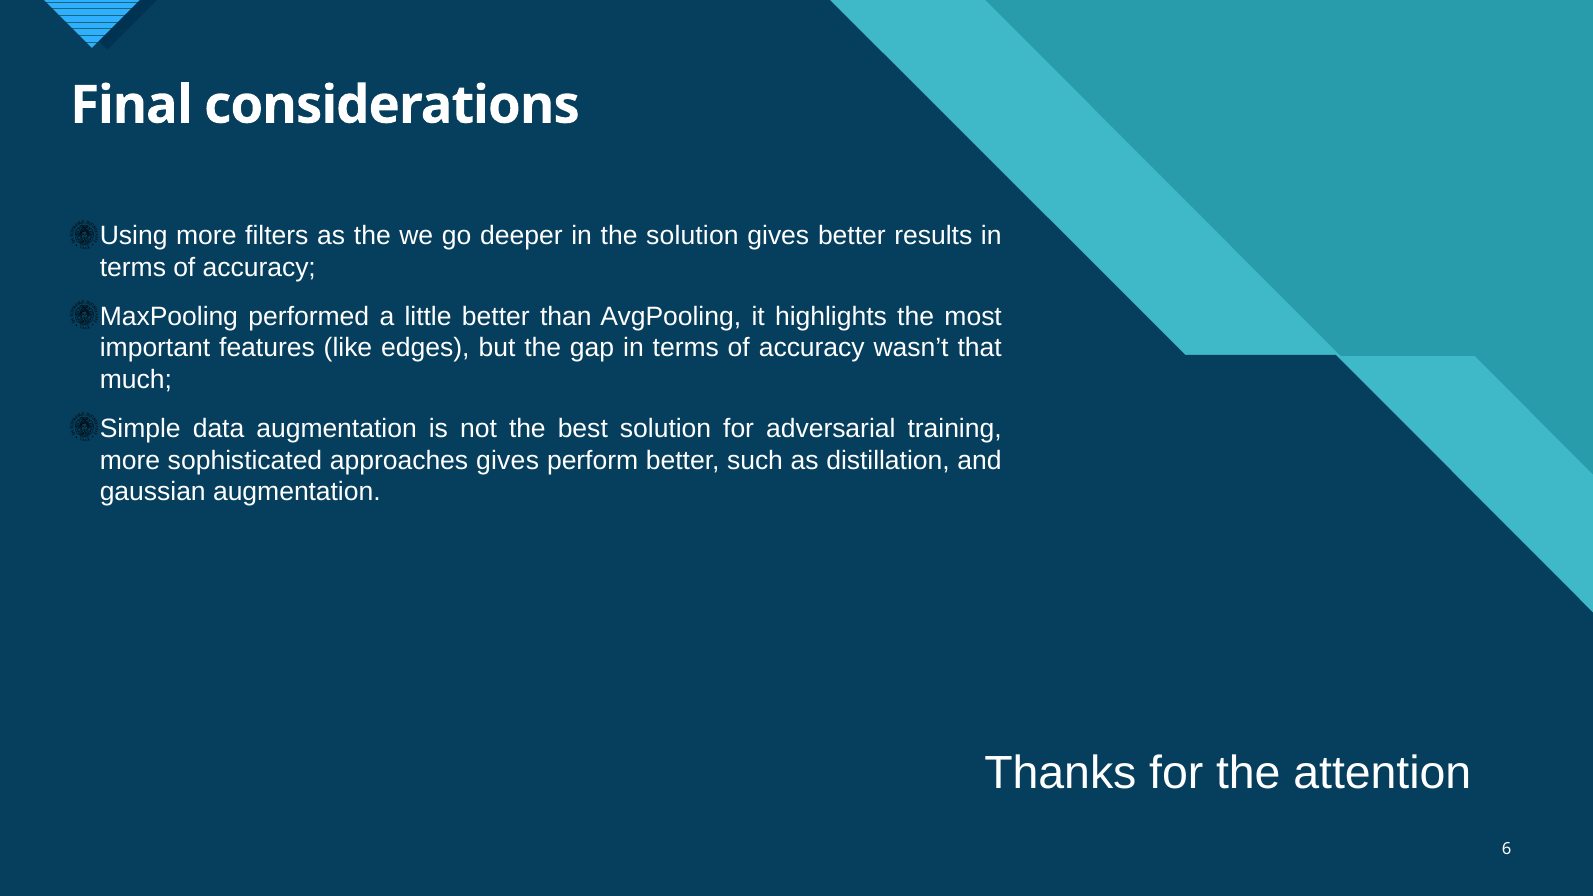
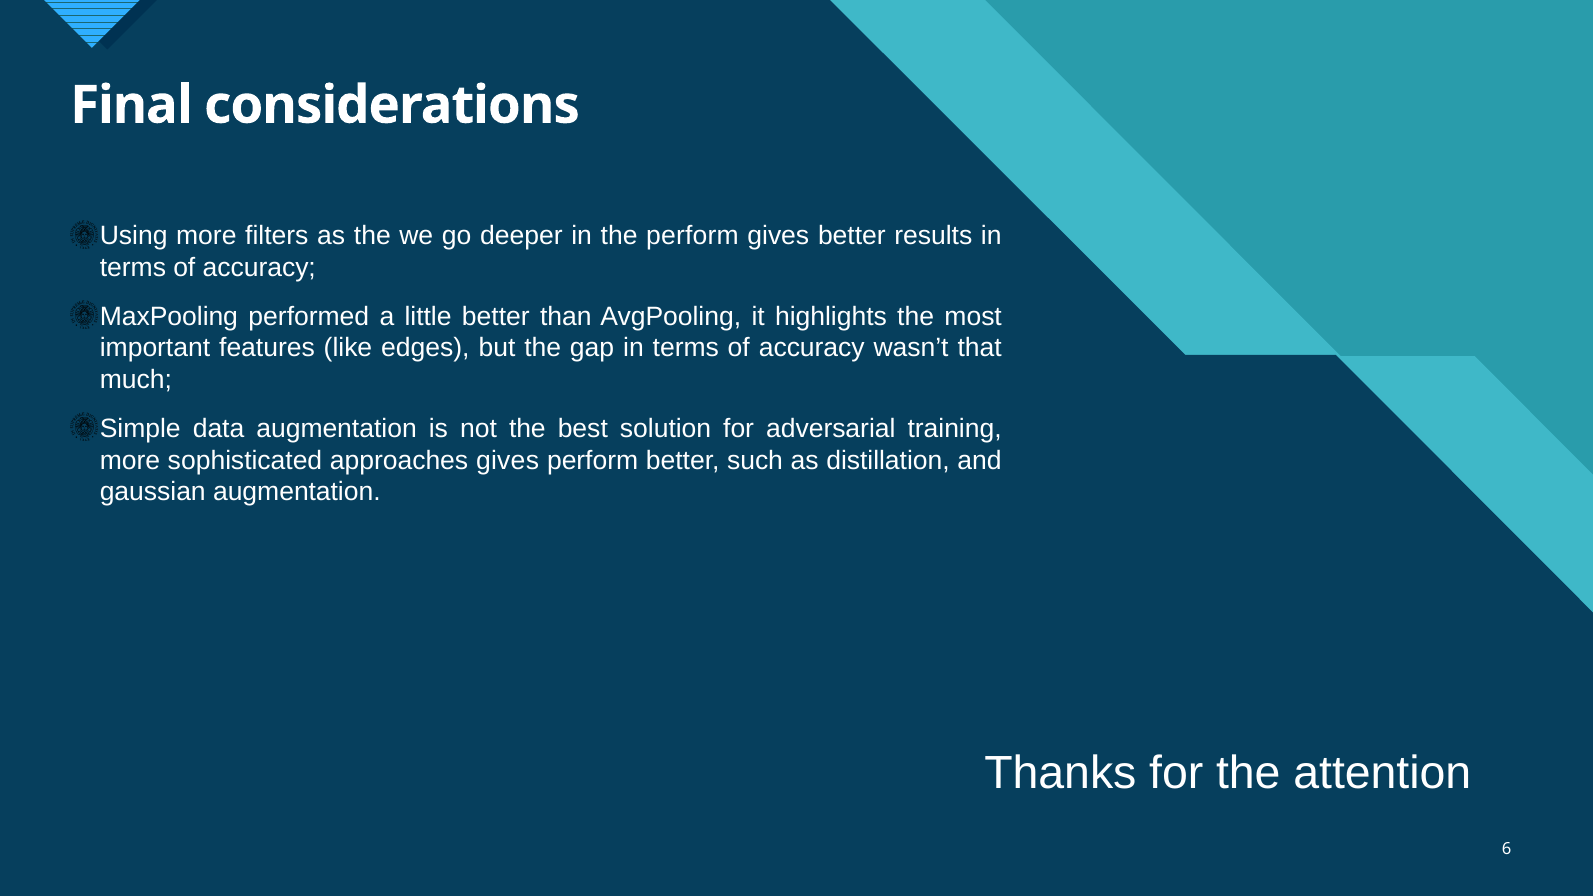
the solution: solution -> perform (692, 236)
